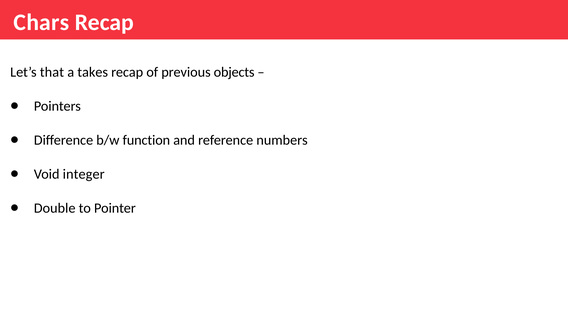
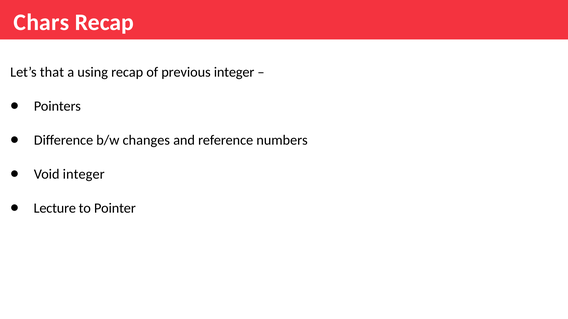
takes: takes -> using (93, 72)
previous objects: objects -> integer (234, 72)
function: function -> changes (146, 140)
Double: Double -> Lecture (55, 208)
